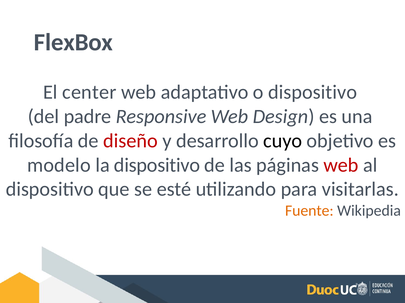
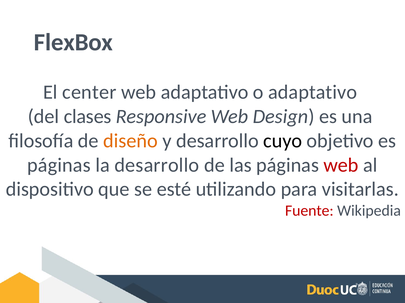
o dispositivo: dispositivo -> adaptativo (313, 93)
padre: padre -> clases (88, 117)
diseño colour: red -> orange (130, 141)
modelo: modelo -> páginas (59, 165)
la dispositivo: dispositivo -> desarrollo (157, 165)
Fuente colour: orange -> red (309, 211)
